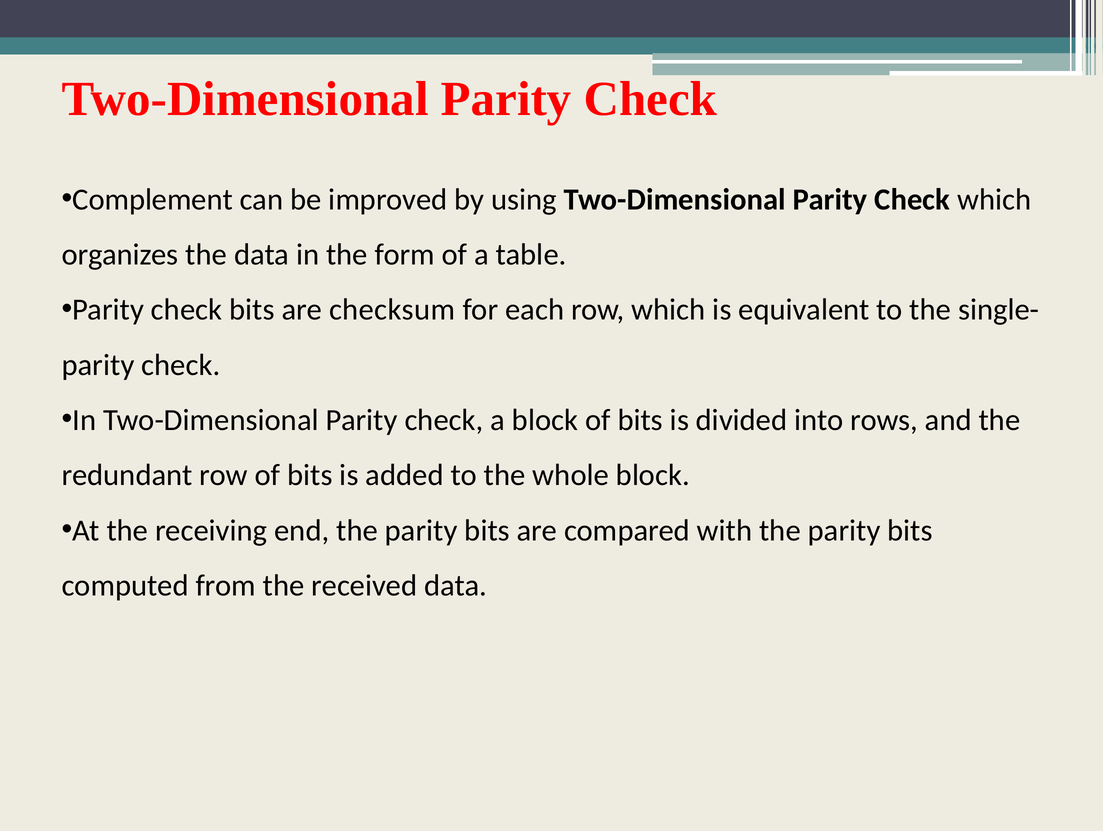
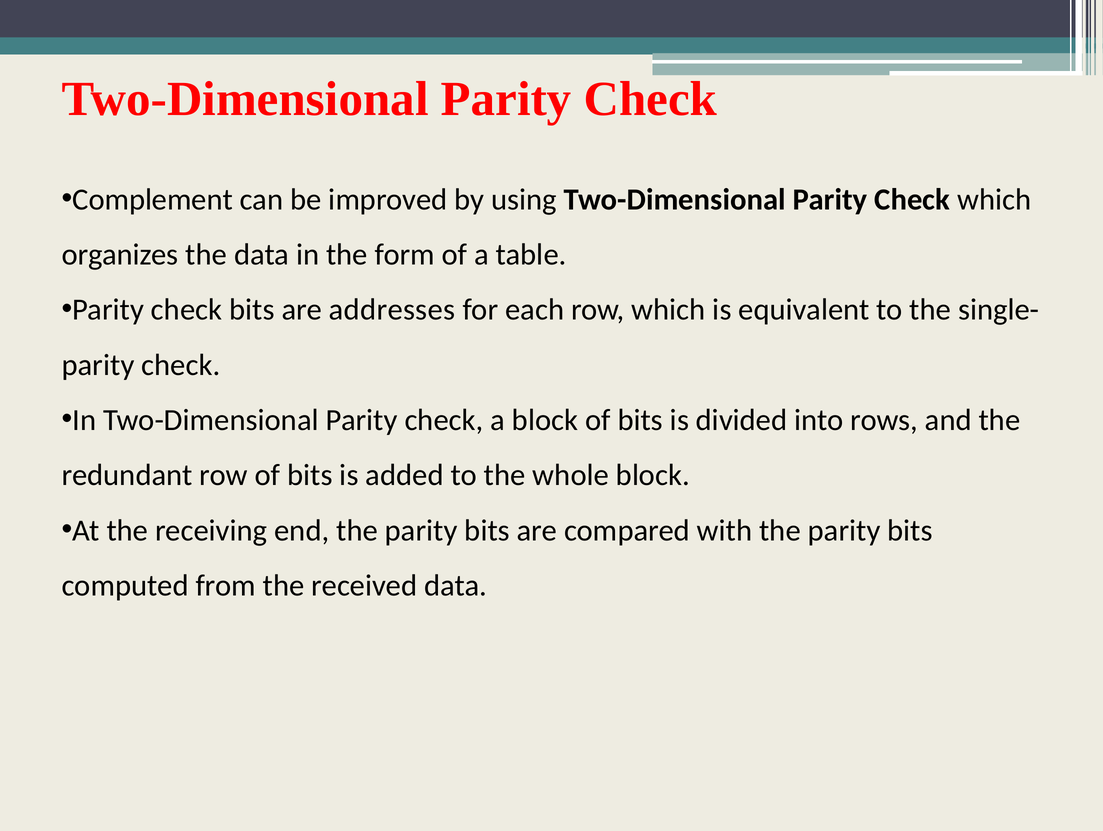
checksum: checksum -> addresses (392, 310)
